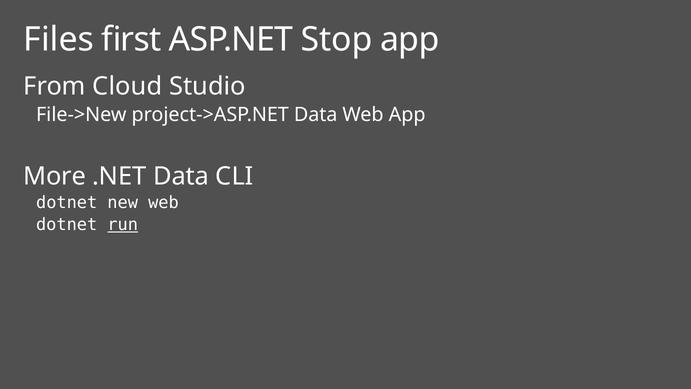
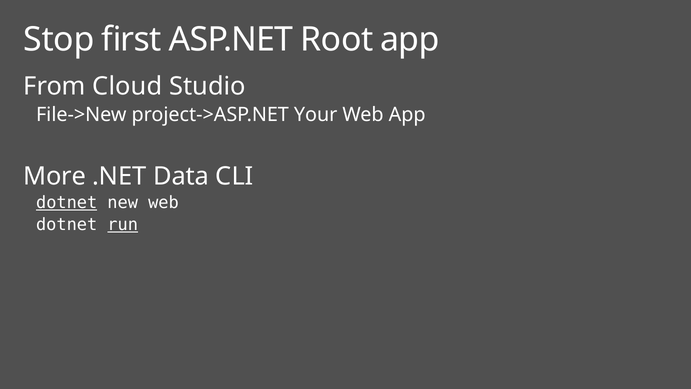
Files: Files -> Stop (59, 40)
Stop: Stop -> Root (337, 40)
project->ASP.NET Data: Data -> Your (316, 114)
dotnet underline: none -> present (67, 203)
